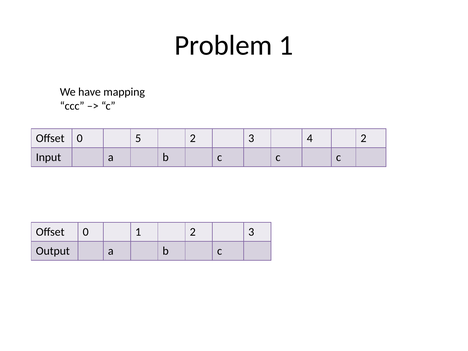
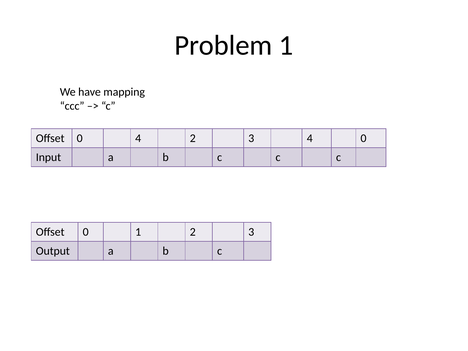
0 5: 5 -> 4 (138, 138)
4 2: 2 -> 0 (364, 138)
